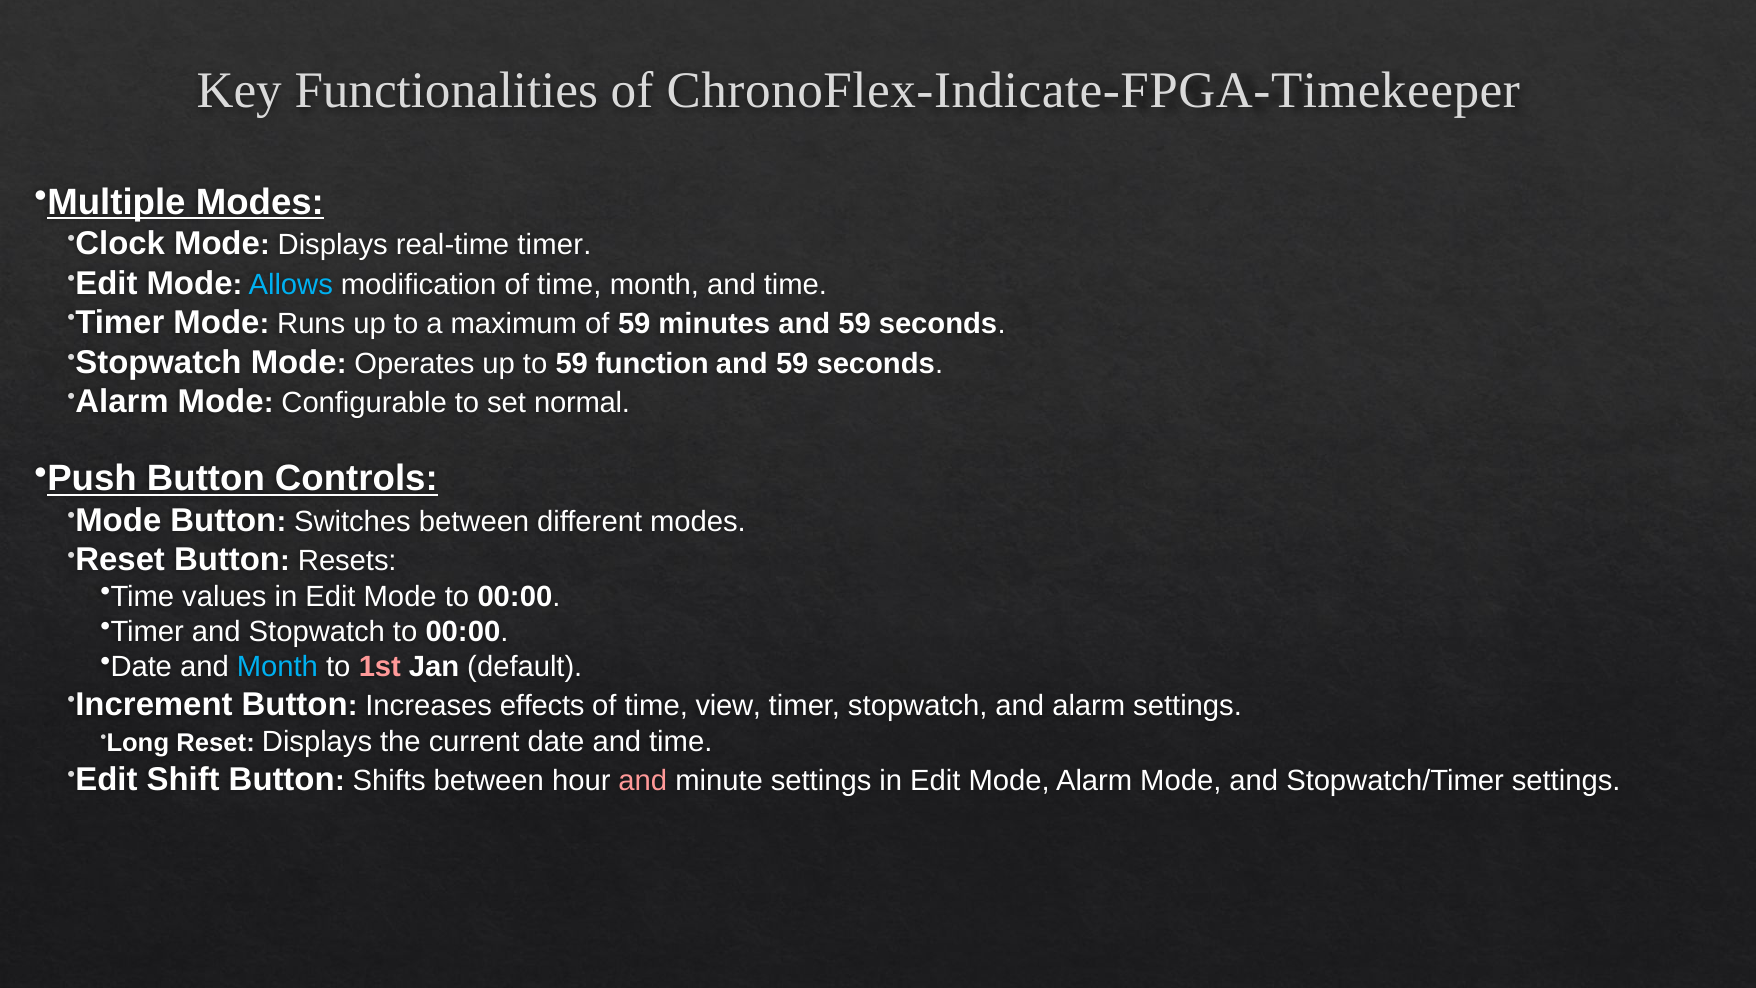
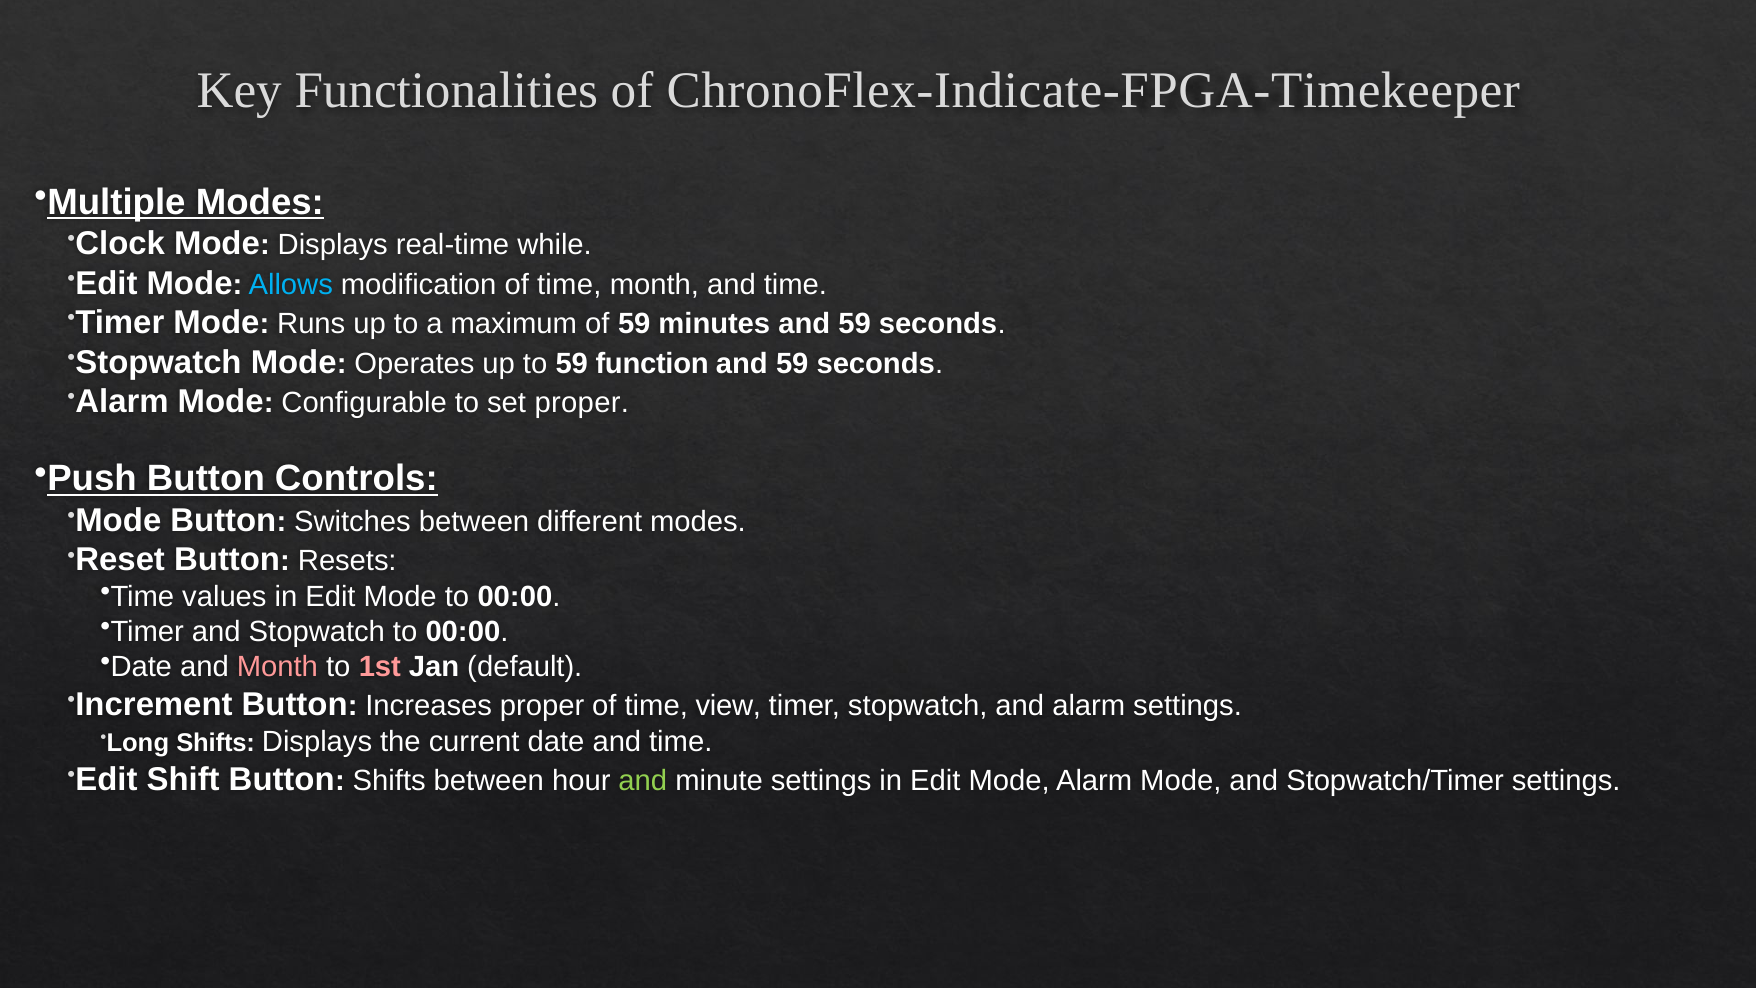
real-time timer: timer -> while (555, 245)
set normal: normal -> proper (582, 403)
Month colour: light blue -> pink (277, 667)
Increases effects: effects -> proper (542, 706)
Long Reset: Reset -> Shifts (216, 743)
and colour: pink -> light green (643, 780)
